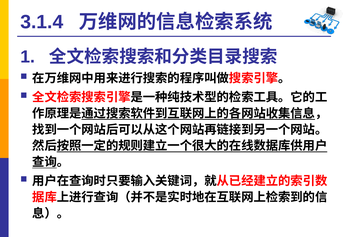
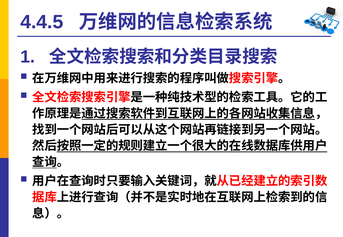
3.1.4: 3.1.4 -> 4.4.5 (42, 22)
